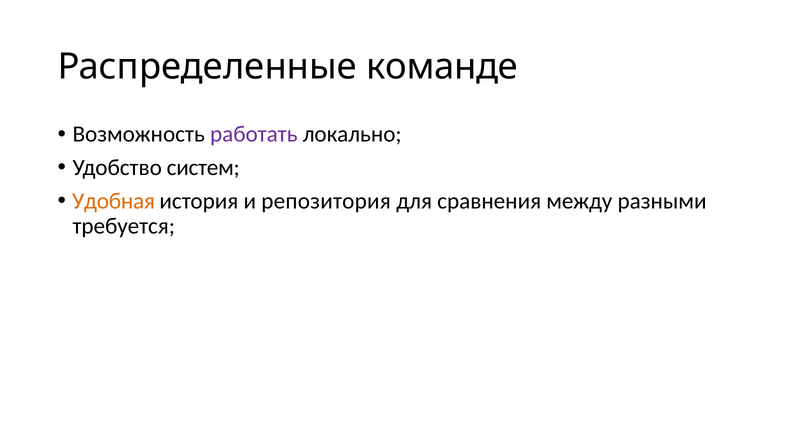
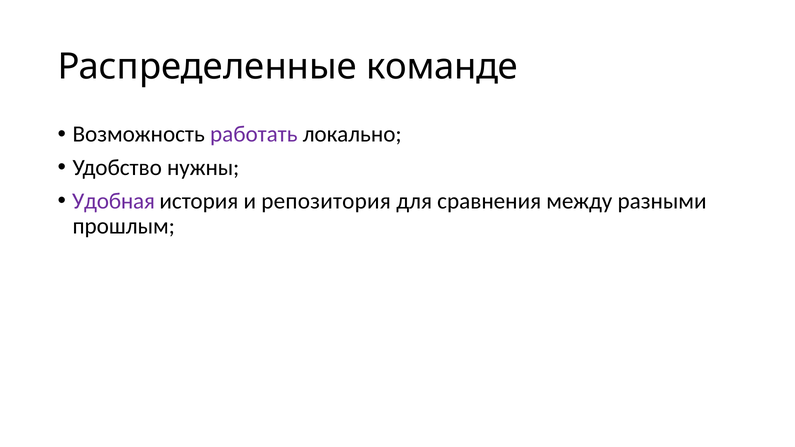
систем: систем -> нужны (203, 168)
Удобная colour: orange -> purple (114, 201)
требуется: требуется -> прошлым (124, 226)
